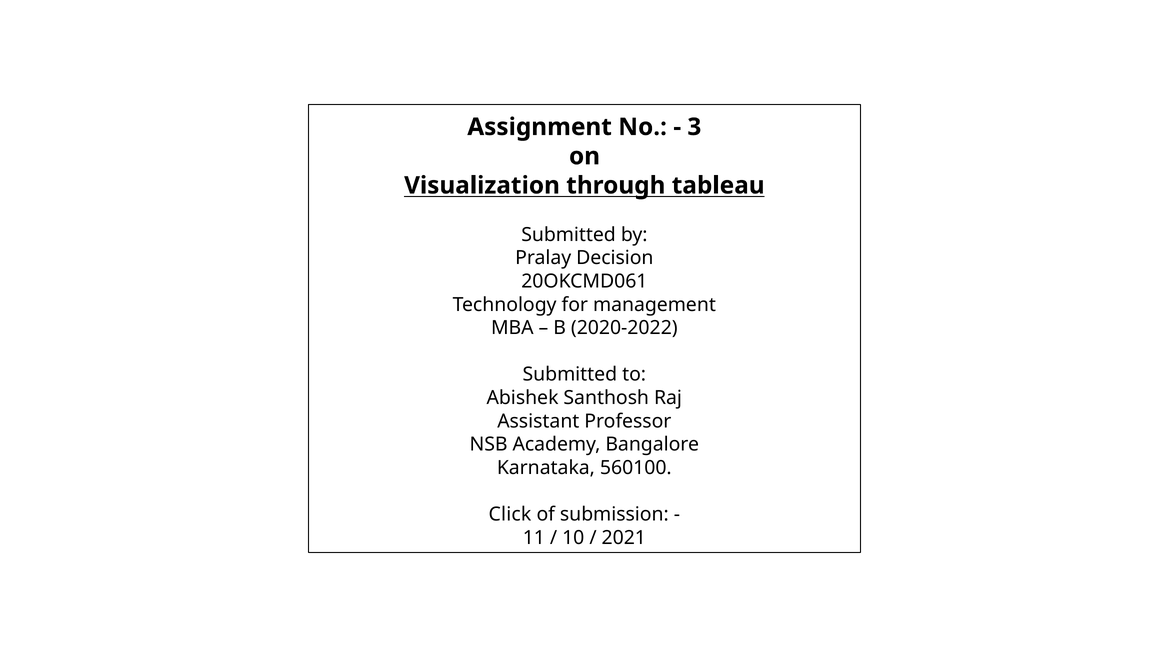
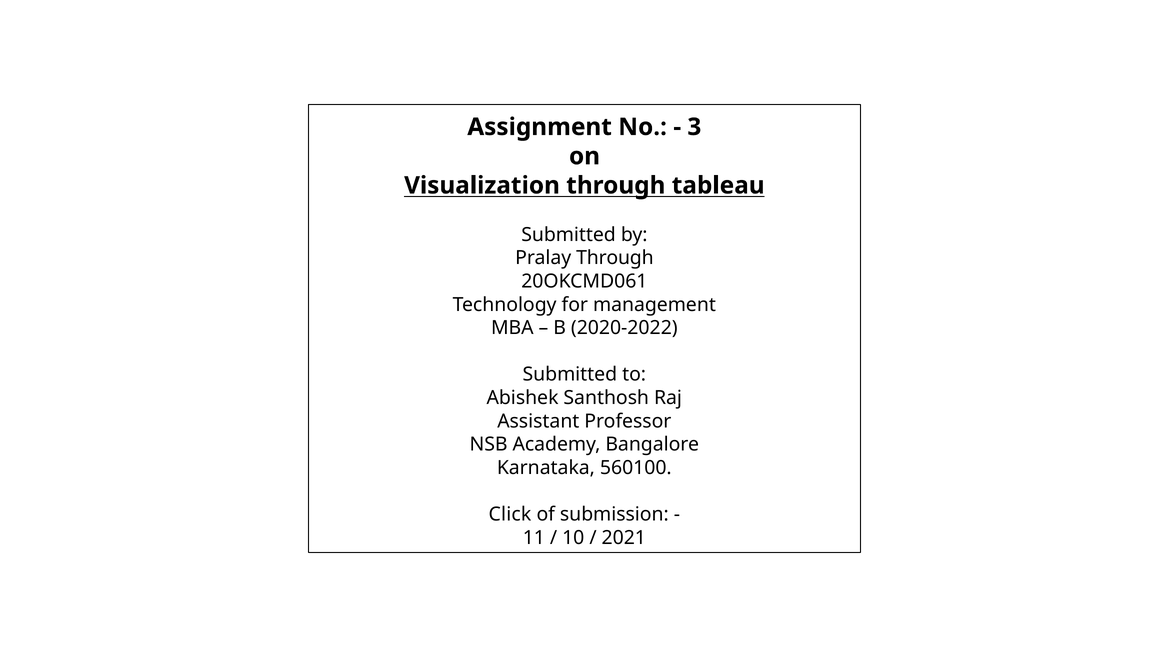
Pralay Decision: Decision -> Through (615, 258)
